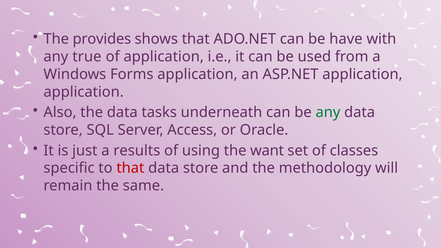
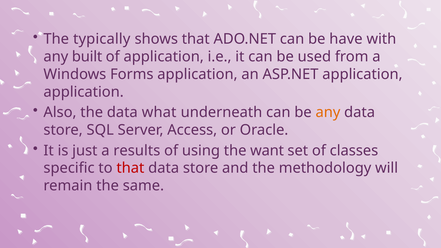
provides: provides -> typically (102, 39)
true: true -> built (87, 57)
tasks: tasks -> what (159, 112)
any colour: green -> orange (328, 112)
